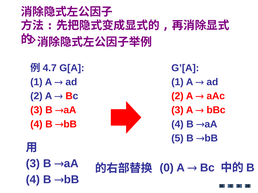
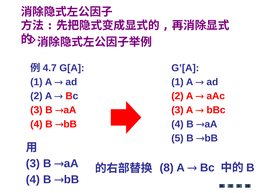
0: 0 -> 8 (167, 168)
